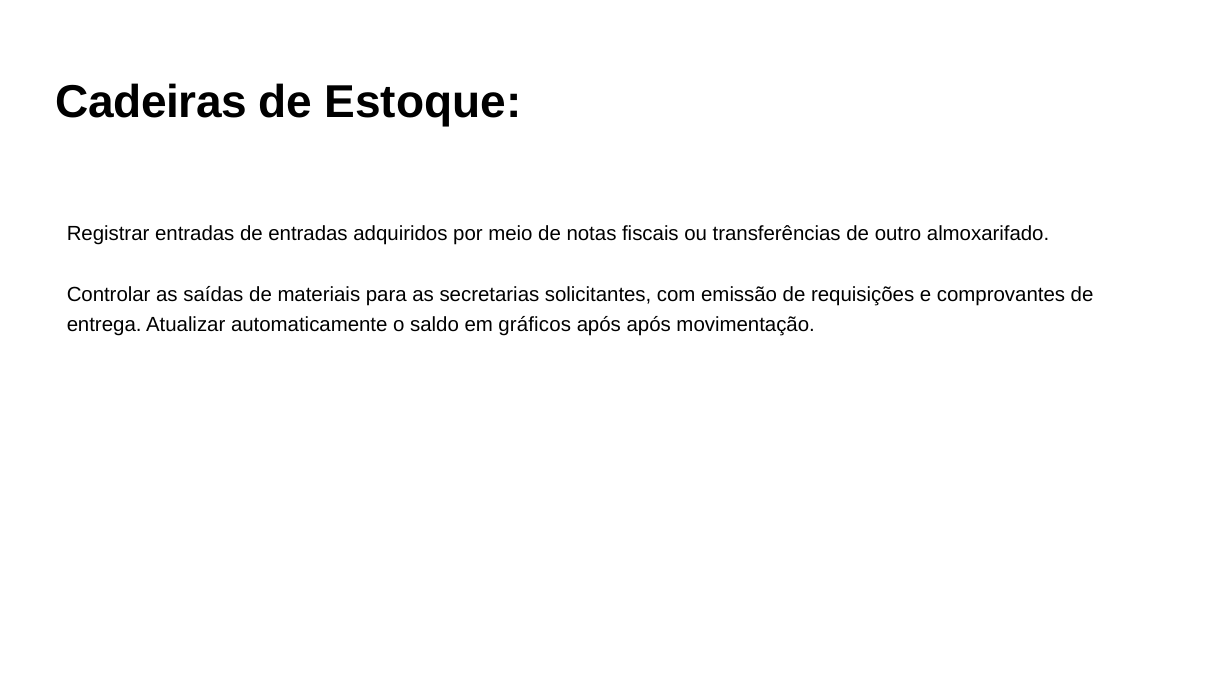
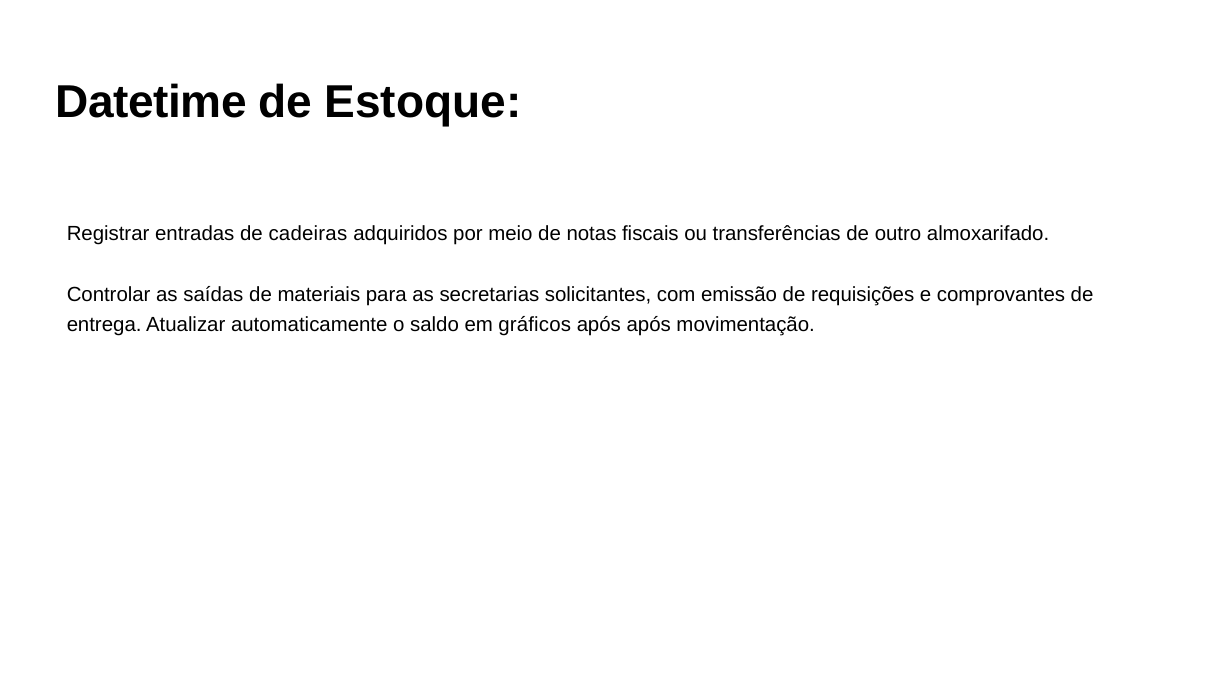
Cadeiras: Cadeiras -> Datetime (151, 102)
de entradas: entradas -> cadeiras (308, 233)
